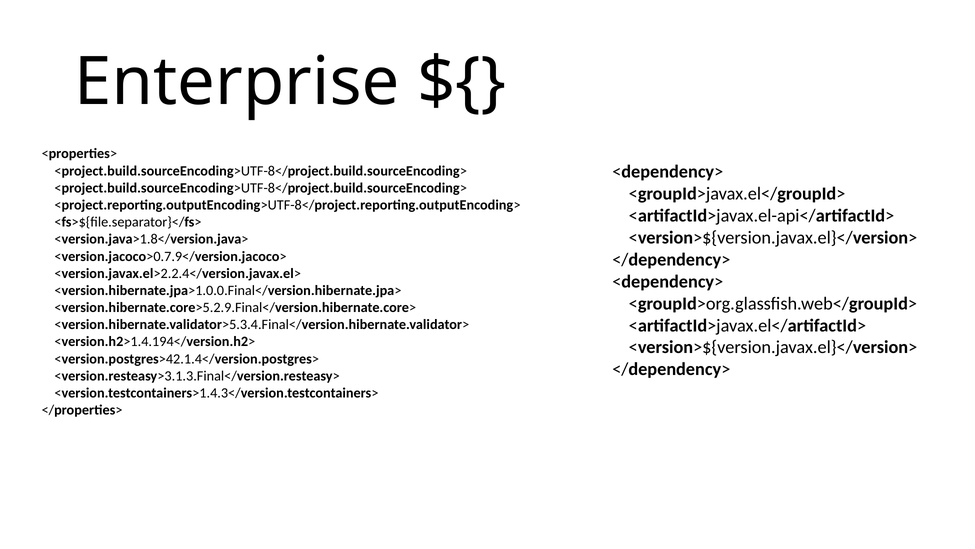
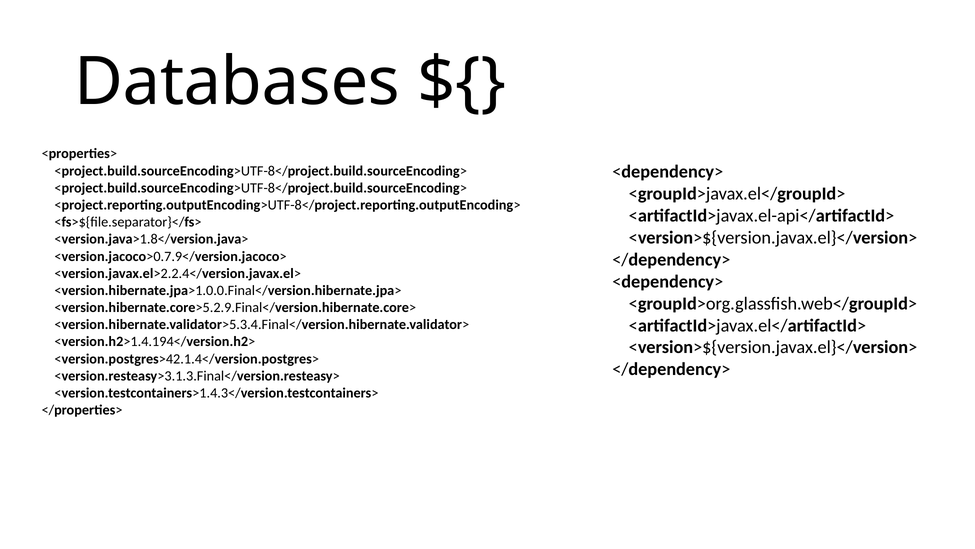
Enterprise: Enterprise -> Databases (237, 82)
